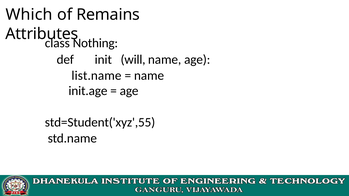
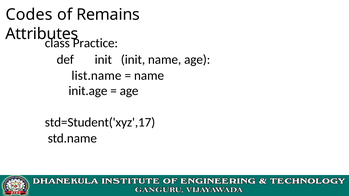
Which: Which -> Codes (29, 15)
Nothing: Nothing -> Practice (95, 43)
init will: will -> init (133, 60)
std=Student('xyz',55: std=Student('xyz',55 -> std=Student('xyz',17 (100, 123)
